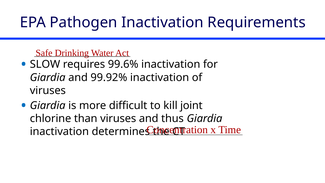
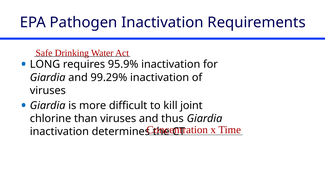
SLOW: SLOW -> LONG (45, 64)
99.6%: 99.6% -> 95.9% (123, 64)
99.92%: 99.92% -> 99.29% (109, 77)
